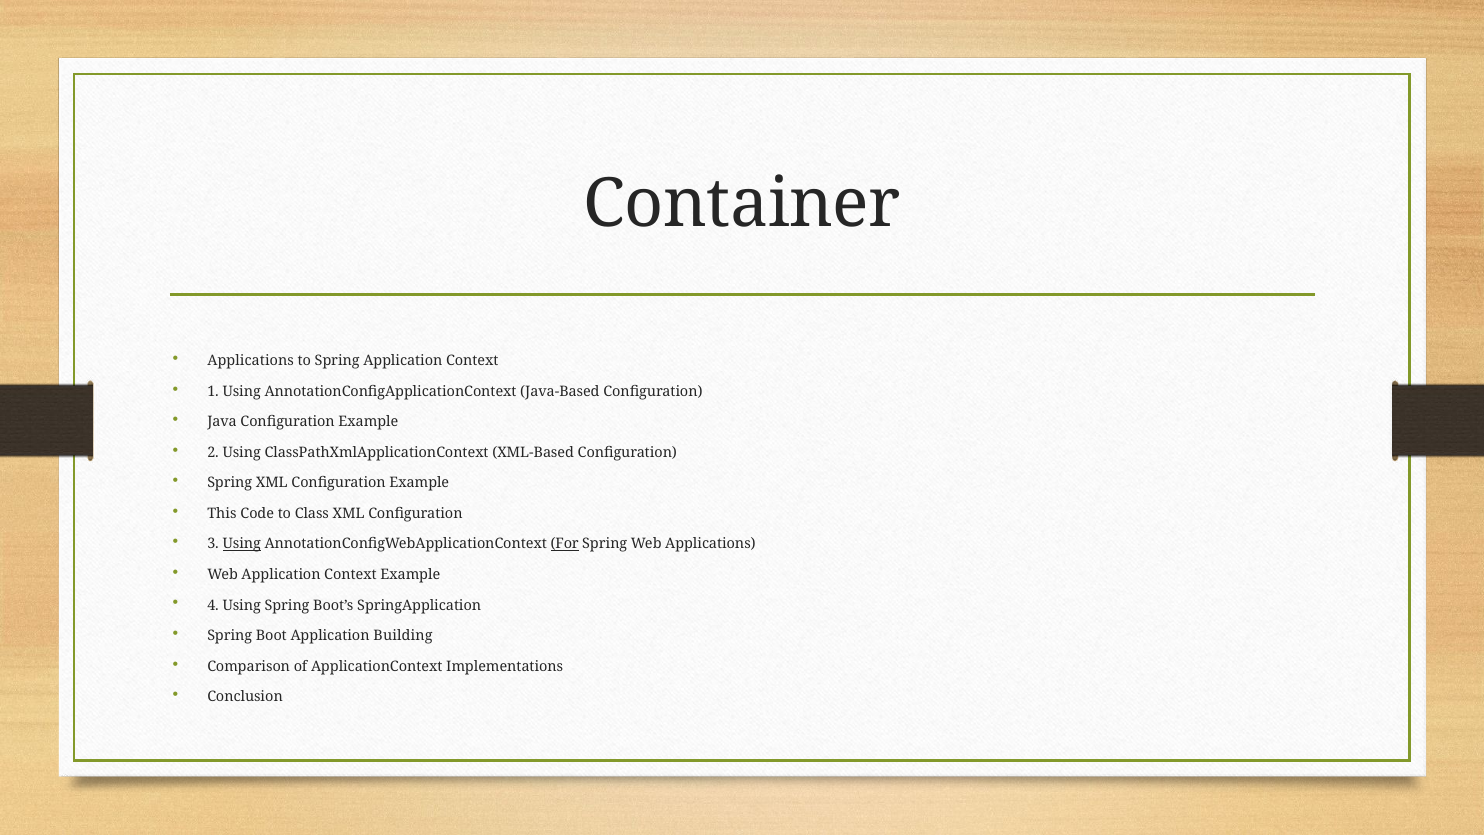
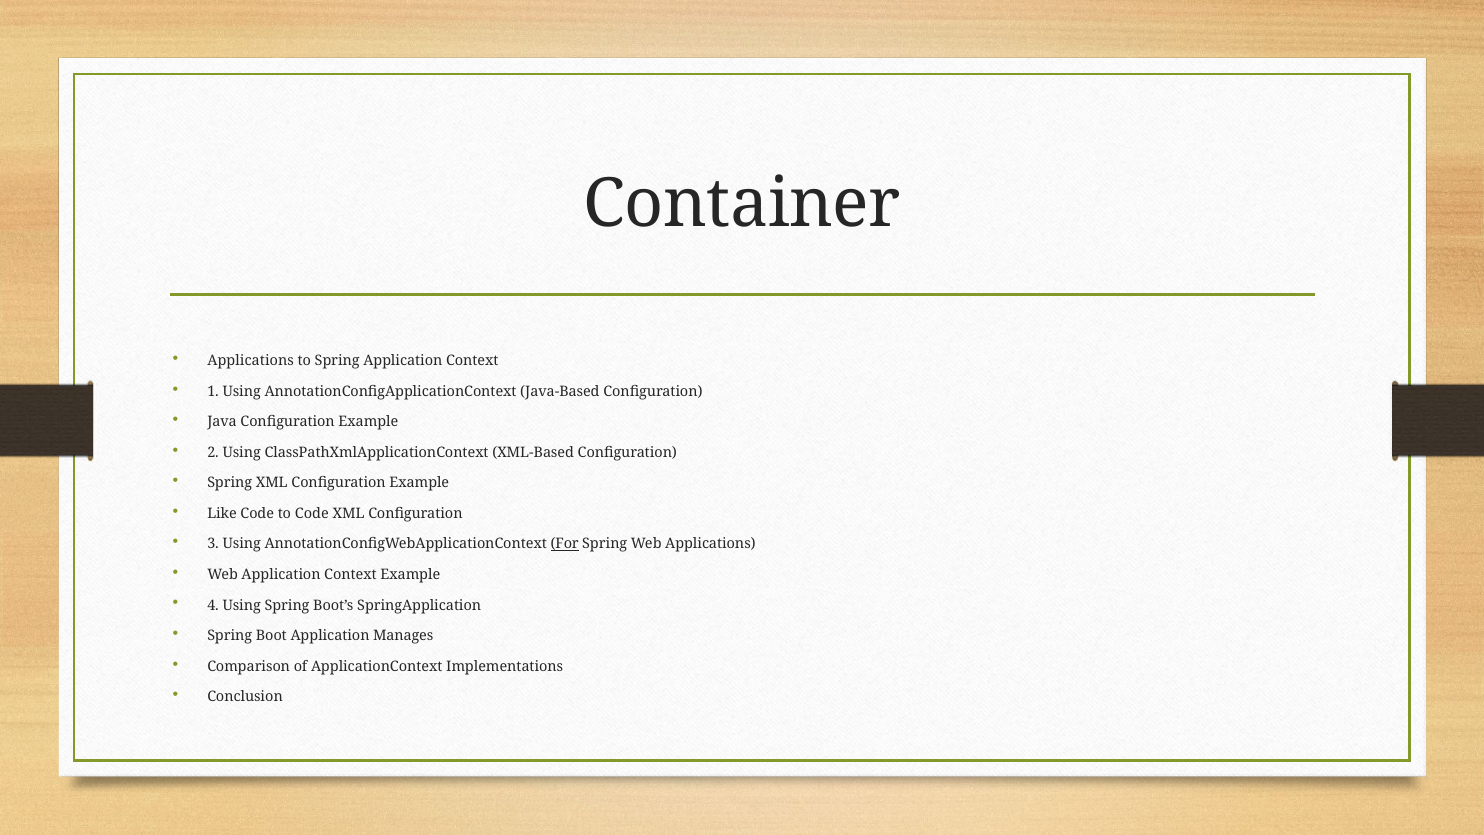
This: This -> Like (222, 513)
to Class: Class -> Code (312, 513)
Using underline: present -> none (242, 544)
Building: Building -> Manages (403, 636)
